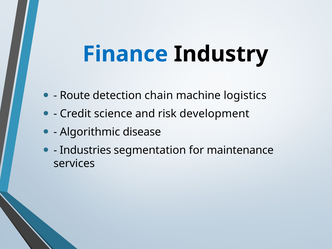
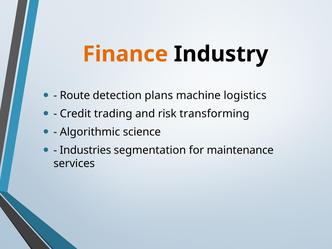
Finance colour: blue -> orange (125, 54)
chain: chain -> plans (159, 95)
science: science -> trading (113, 114)
development: development -> transforming (214, 114)
disease: disease -> science (142, 132)
